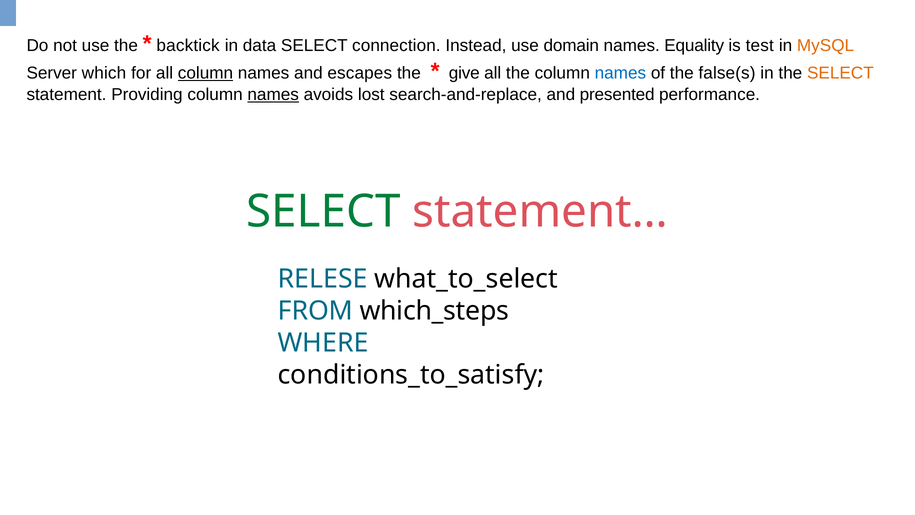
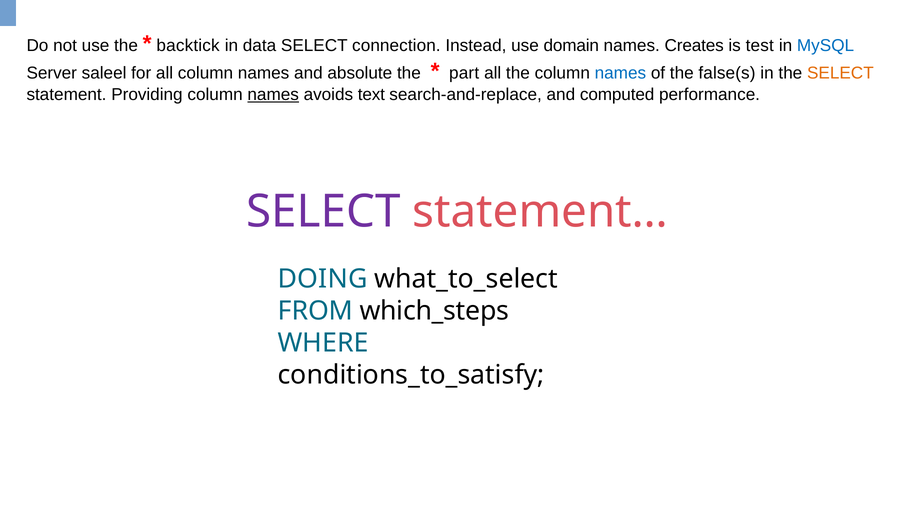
Equality: Equality -> Creates (694, 46)
MySQL colour: orange -> blue (826, 46)
which: which -> saleel (104, 73)
column underline: present -> none (205, 73)
escapes: escapes -> absolute (360, 73)
give: give -> part (464, 73)
lost: lost -> text (371, 95)
presented: presented -> computed (617, 95)
SELECT colour: green -> purple (323, 211)
RELESE: RELESE -> DOING (323, 279)
